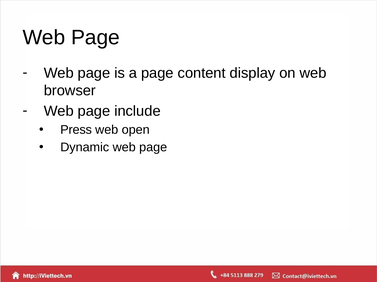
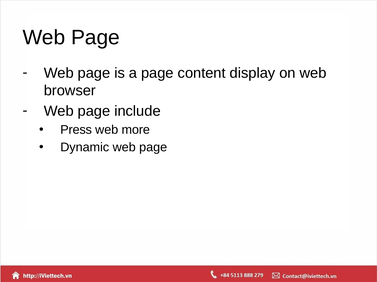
open: open -> more (136, 130)
